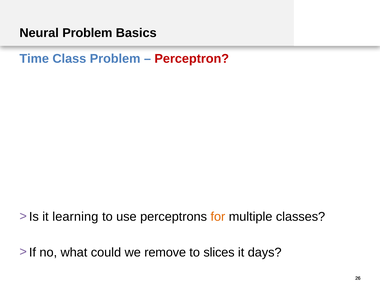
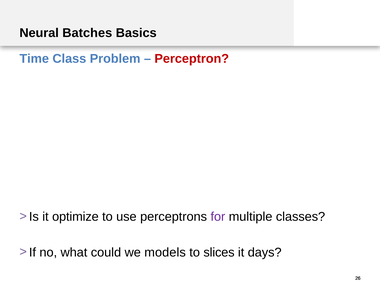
Neural Problem: Problem -> Batches (87, 33)
learning: learning -> optimize (75, 217)
for colour: orange -> purple (218, 217)
remove: remove -> models (165, 252)
